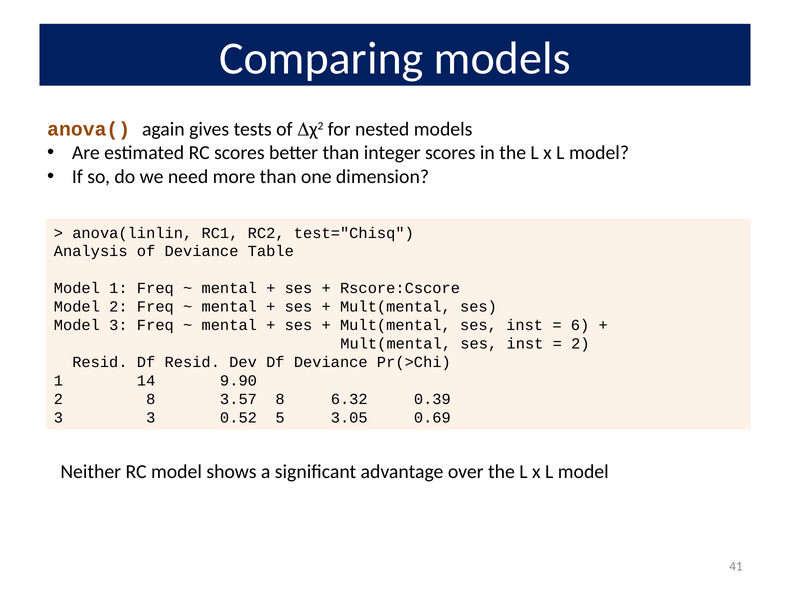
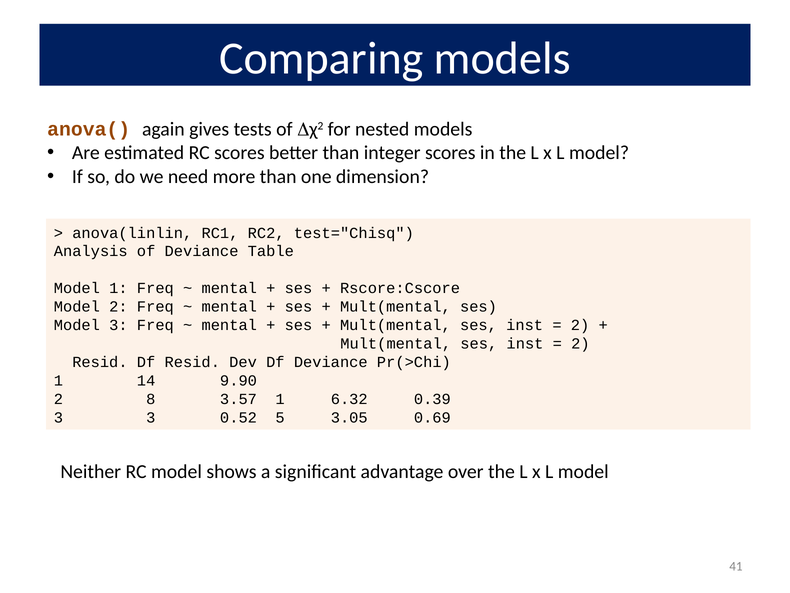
6: 6 -> 2 (580, 325)
3.57 8: 8 -> 1 (280, 399)
